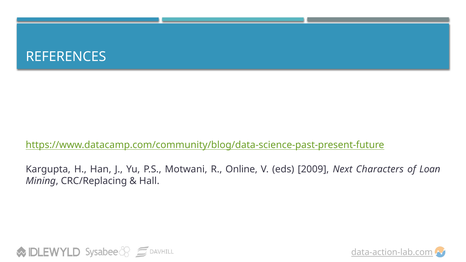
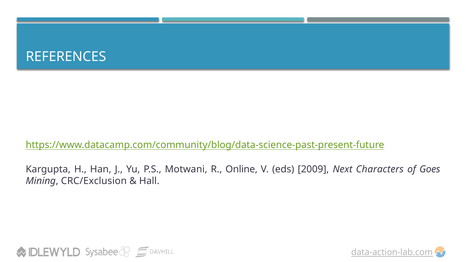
Loan: Loan -> Goes (430, 170)
CRC/Replacing: CRC/Replacing -> CRC/Exclusion (94, 181)
